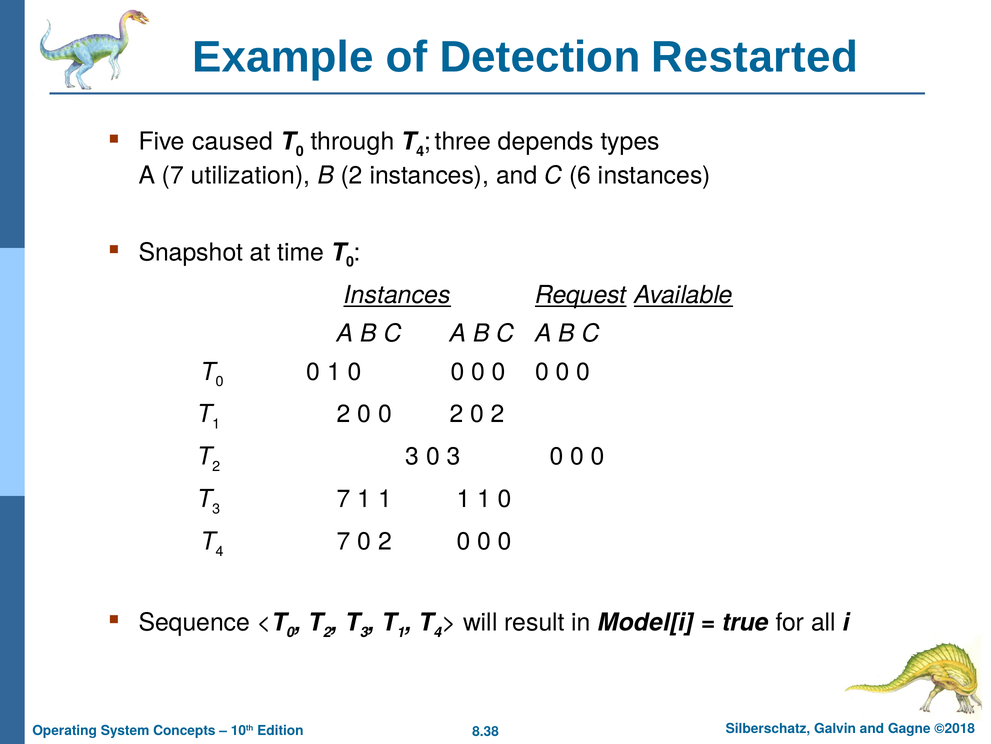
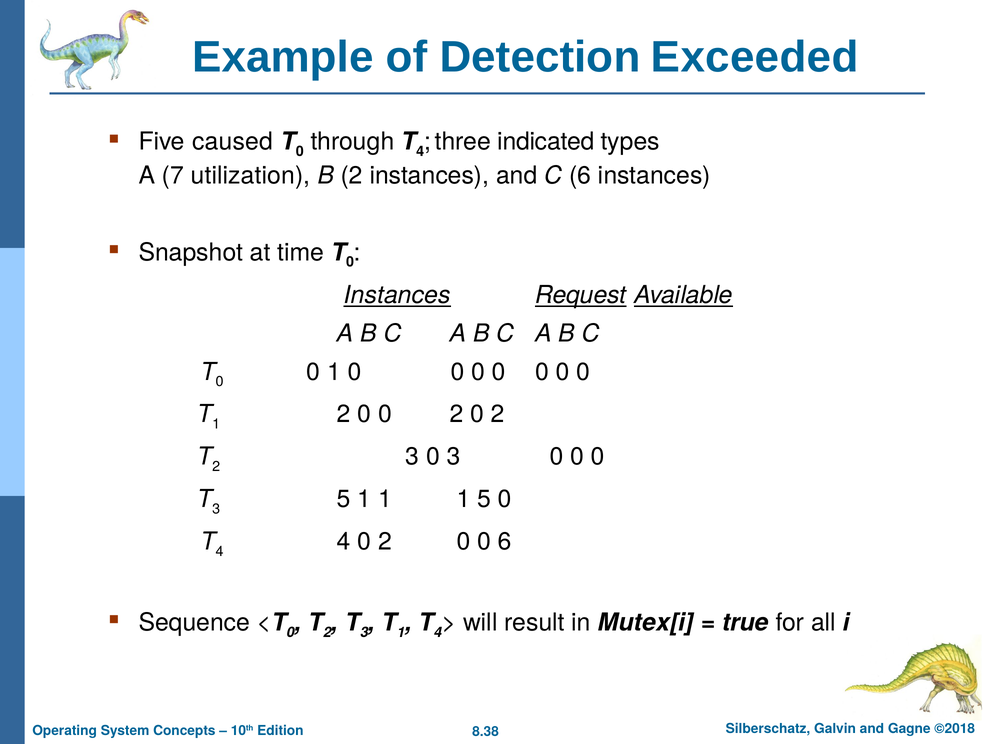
Restarted: Restarted -> Exceeded (755, 57)
depends: depends -> indicated (546, 142)
3 7: 7 -> 5 (344, 499)
1 1 1 1: 1 -> 5 (484, 499)
7: 7 -> 4 (344, 541)
2 0 0 0: 0 -> 6 (505, 541)
Model[i: Model[i -> Mutex[i (646, 622)
